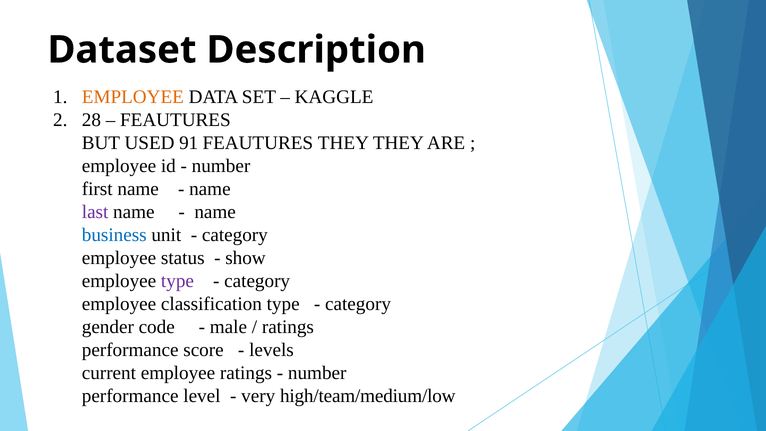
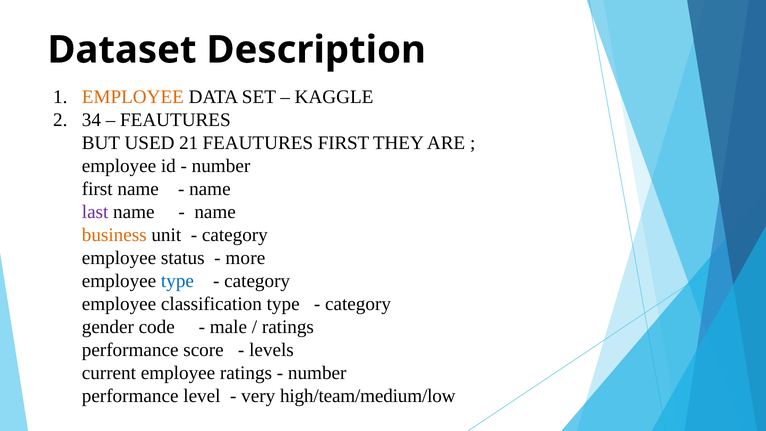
28: 28 -> 34 (91, 120)
91: 91 -> 21 (189, 143)
FEAUTURES THEY: THEY -> FIRST (344, 143)
business colour: blue -> orange (114, 235)
show: show -> more (245, 258)
type colour: purple -> blue (177, 281)
